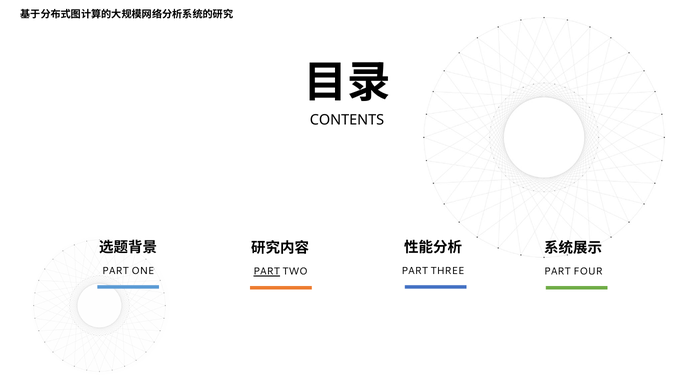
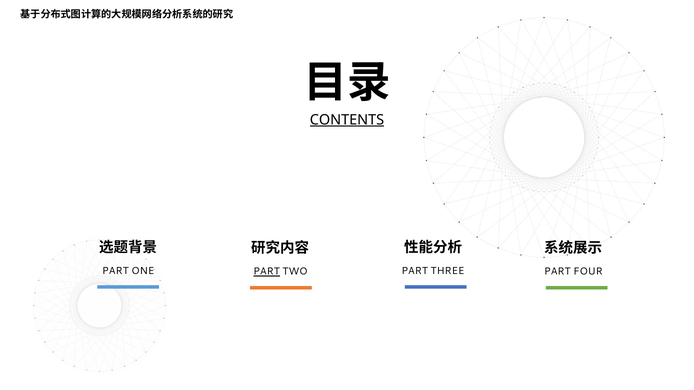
CONTENTS underline: none -> present (347, 120)
